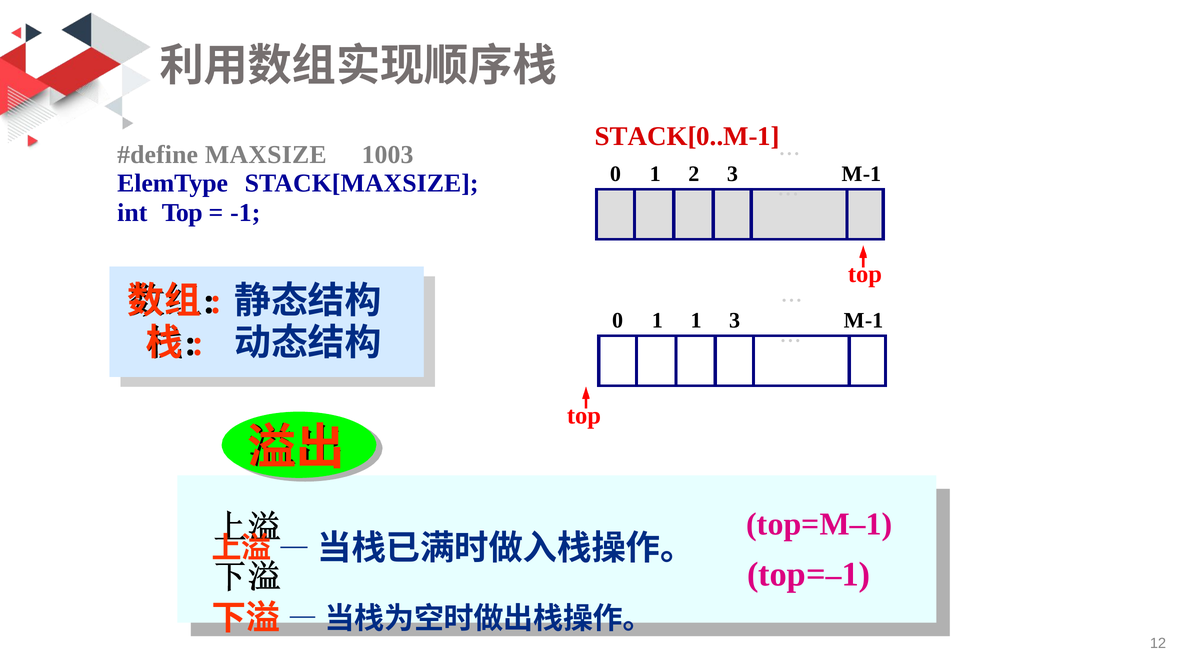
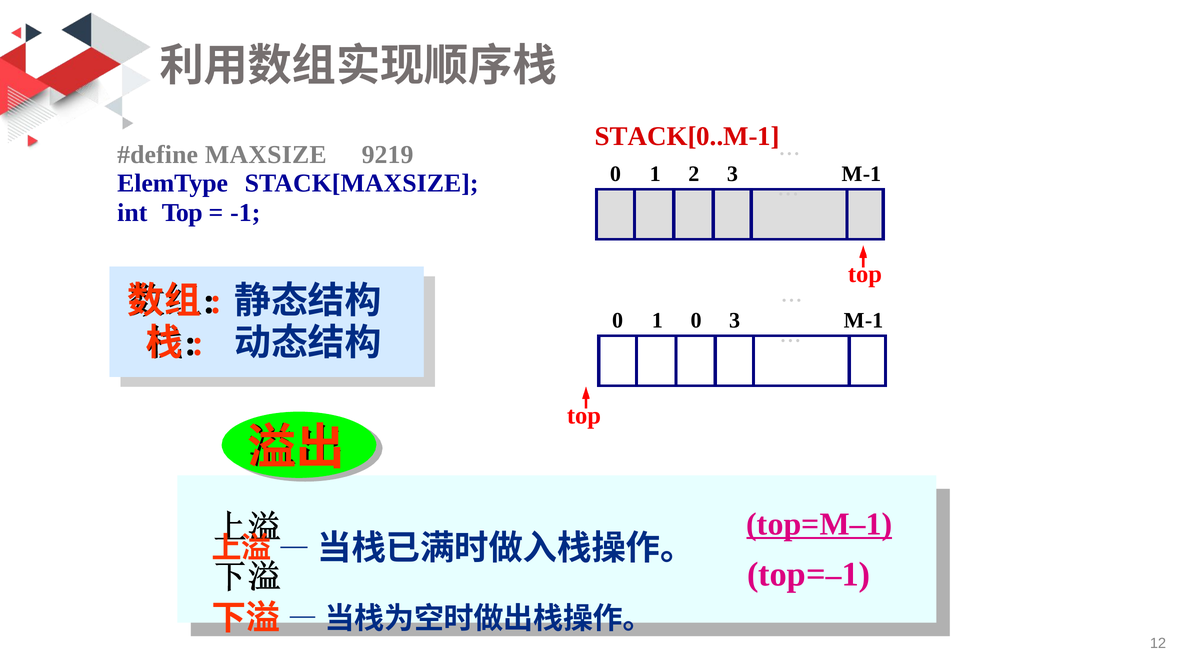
1003: 1003 -> 9219 (388, 155)
1 1: 1 -> 0 (696, 321)
top=M–1 underline: none -> present (819, 525)
